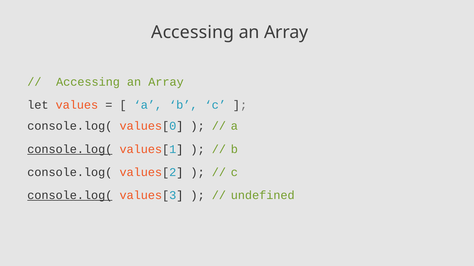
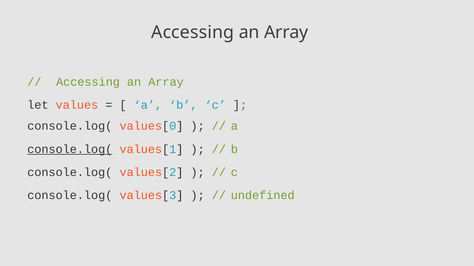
console.log( underline: present -> none (70, 196)
